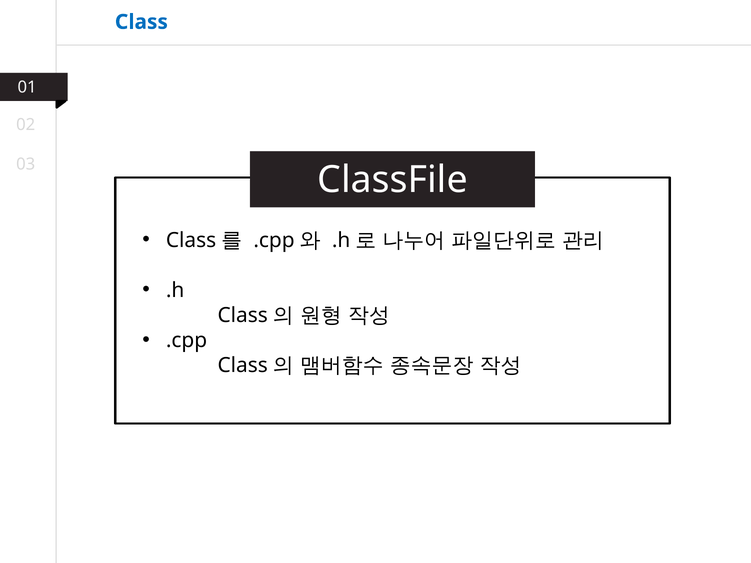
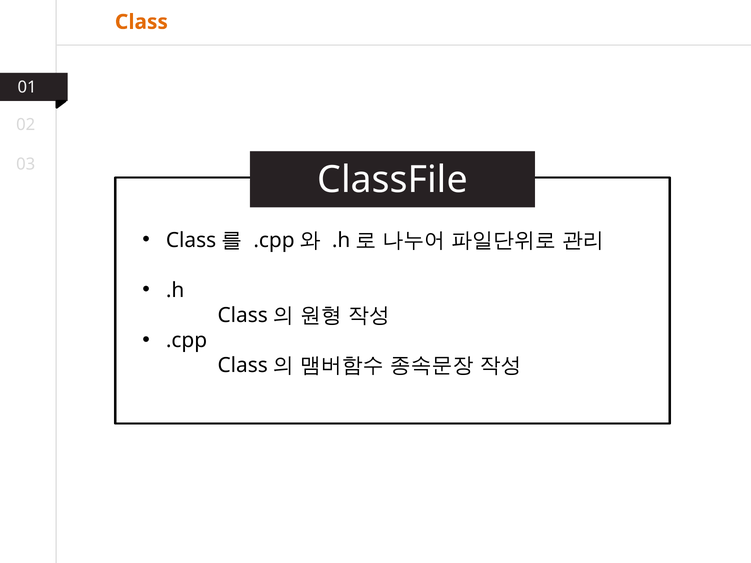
Class colour: blue -> orange (141, 22)
